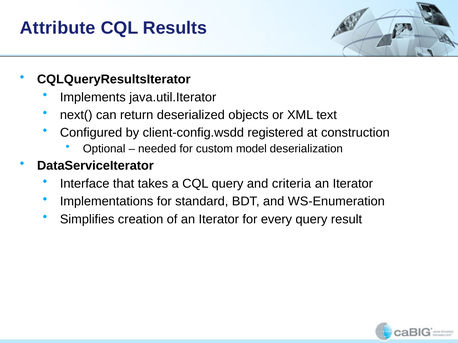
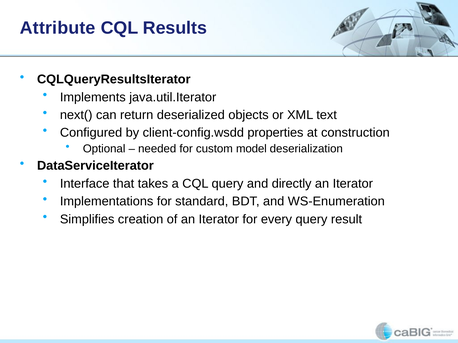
registered: registered -> properties (275, 133)
criteria: criteria -> directly (292, 184)
